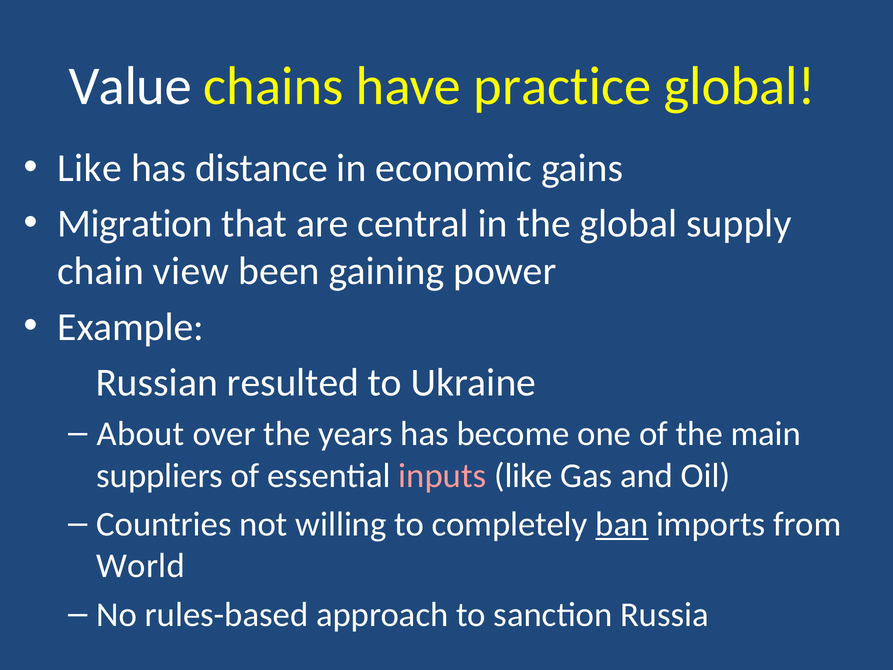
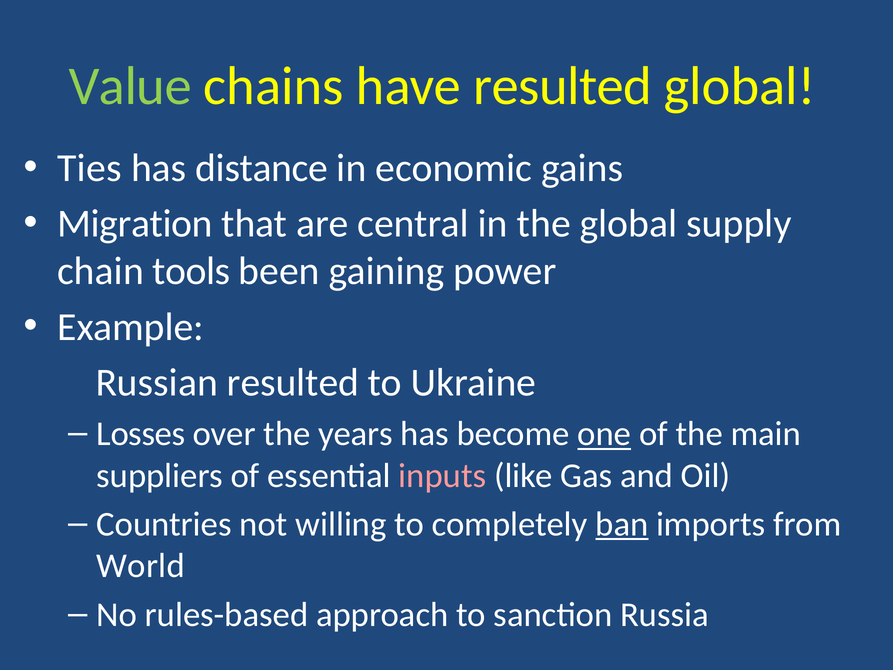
Value colour: white -> light green (130, 86)
have practice: practice -> resulted (563, 86)
Like: Like -> Ties (90, 168)
view: view -> tools (191, 271)
About: About -> Losses (141, 434)
one underline: none -> present (604, 434)
